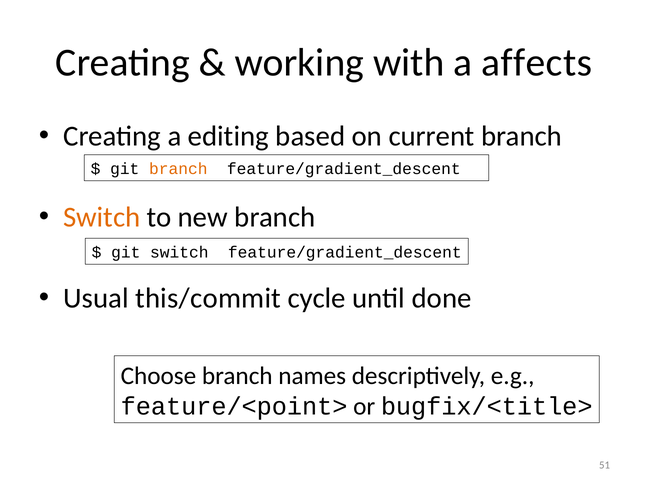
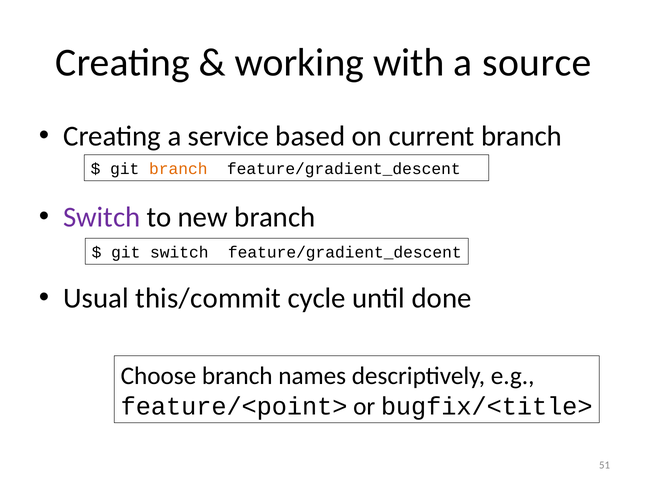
affects: affects -> source (537, 63)
editing: editing -> service (228, 136)
Switch colour: orange -> purple (102, 217)
